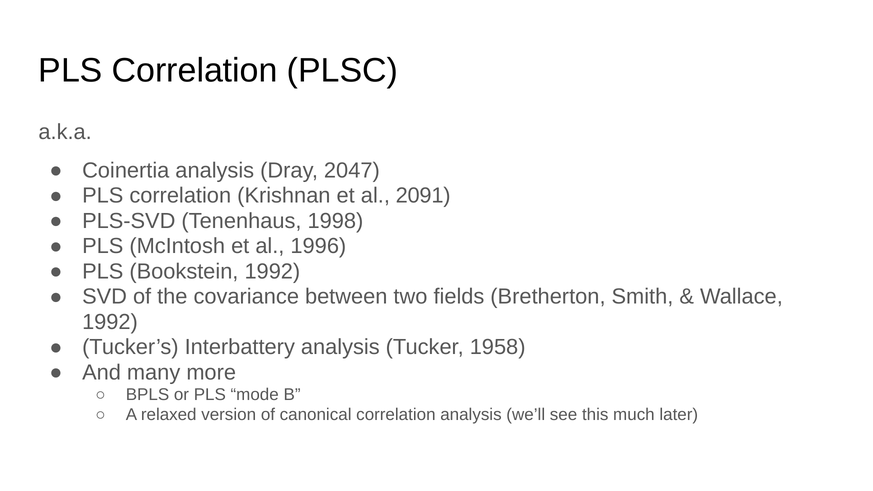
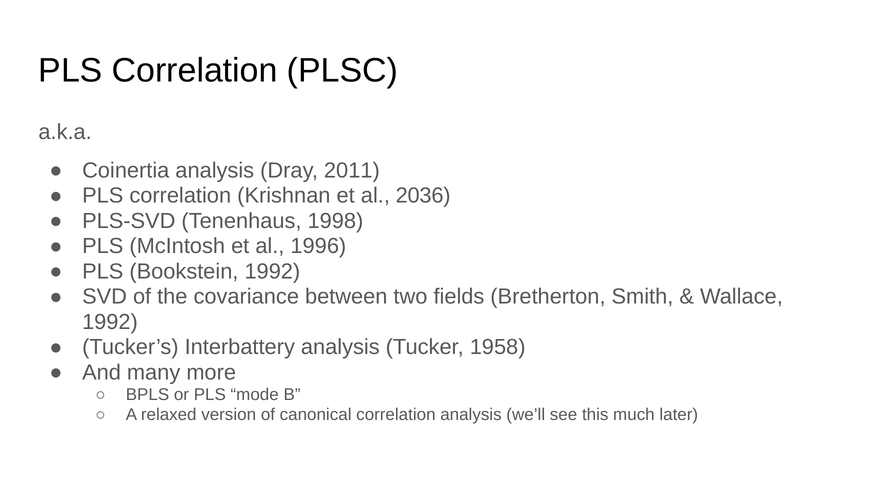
2047: 2047 -> 2011 (352, 170)
2091: 2091 -> 2036 (423, 196)
